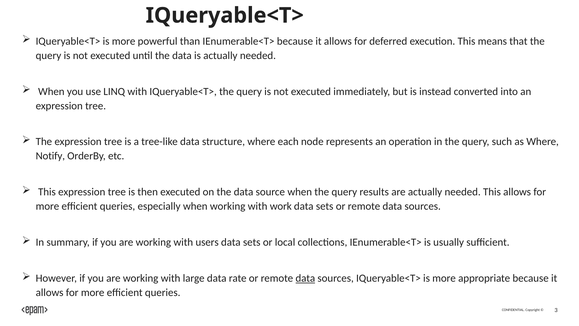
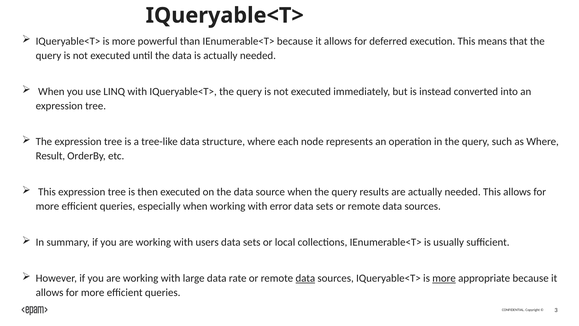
Notify: Notify -> Result (50, 156)
work: work -> error (281, 206)
more underline: none -> present (444, 278)
